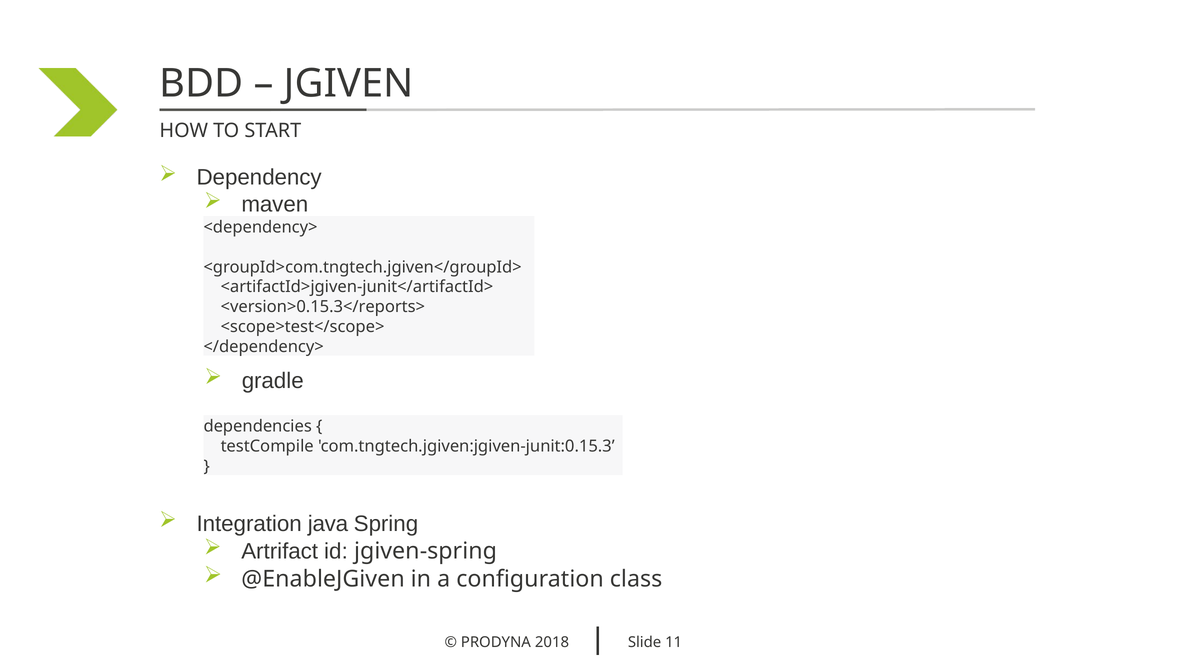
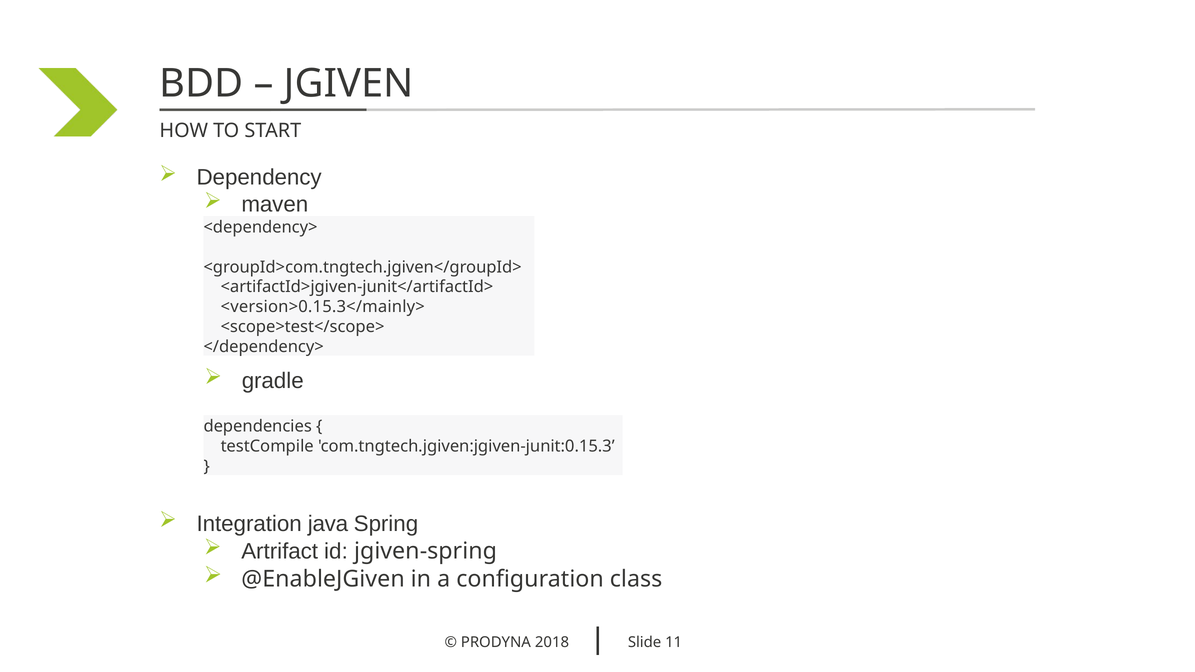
<version>0.15.3</reports>: <version>0.15.3</reports> -> <version>0.15.3</mainly> (323, 307)
